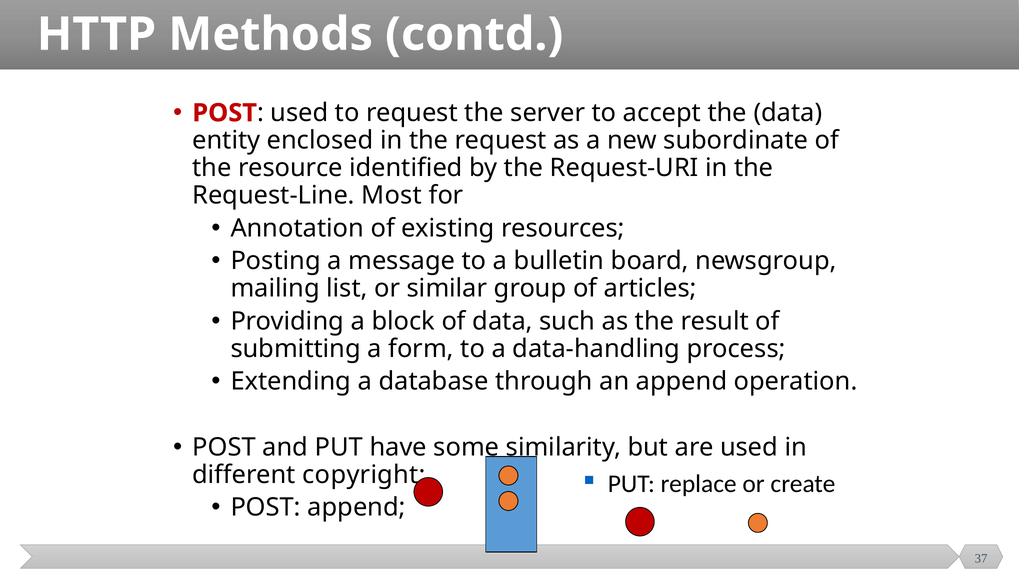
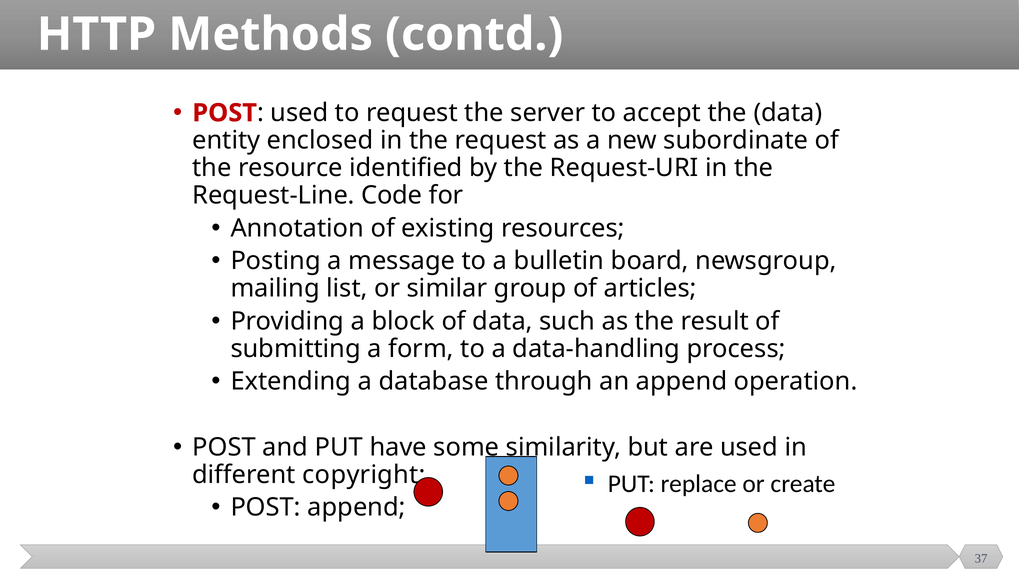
Most: Most -> Code (392, 195)
